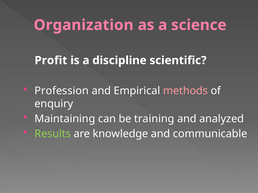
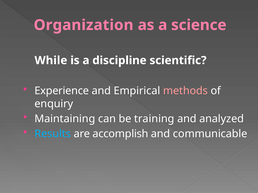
Profit: Profit -> While (51, 61)
Profession: Profession -> Experience (62, 91)
Results colour: light green -> light blue (53, 134)
knowledge: knowledge -> accomplish (120, 134)
